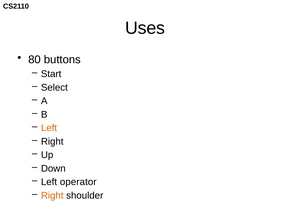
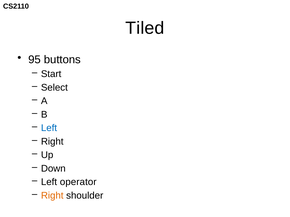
Uses: Uses -> Tiled (145, 28)
80: 80 -> 95 (35, 60)
Left colour: orange -> blue (49, 128)
